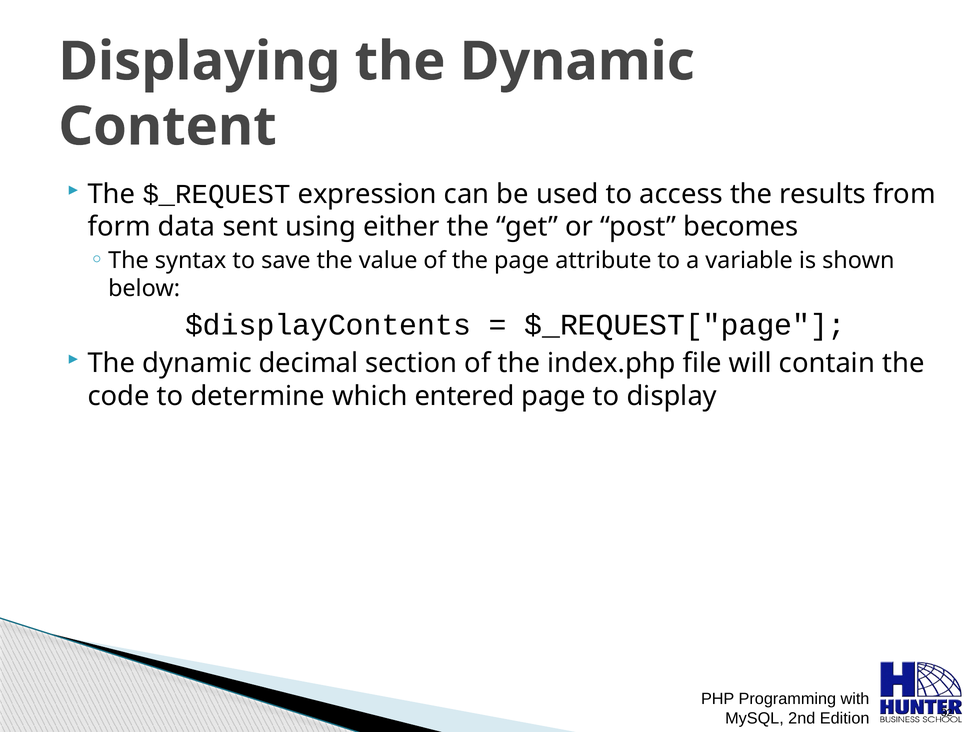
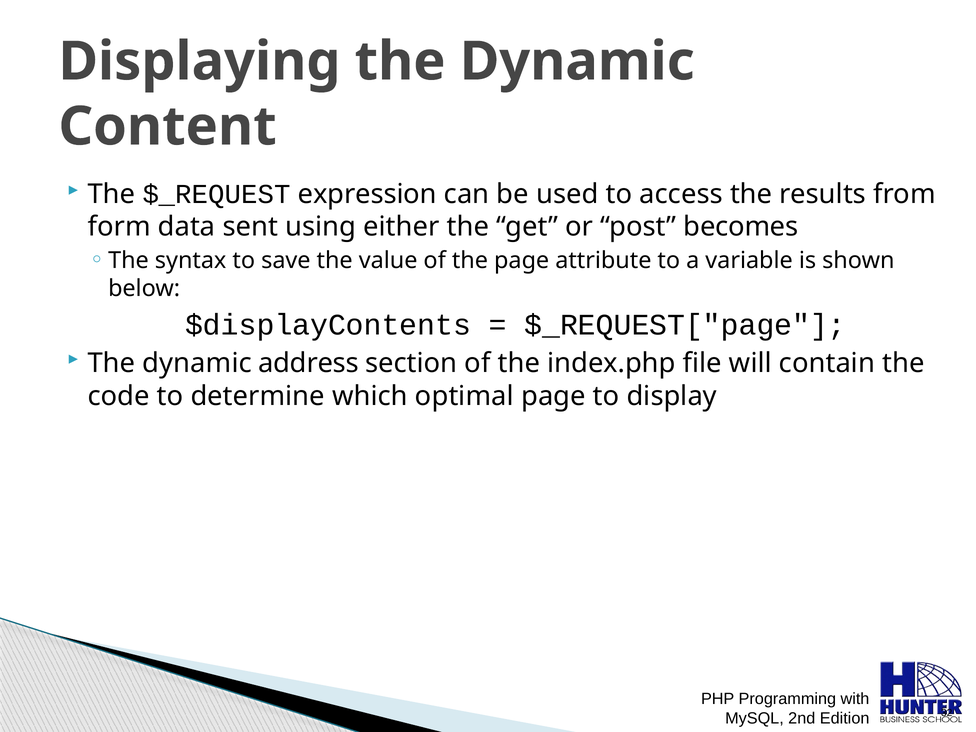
decimal: decimal -> address (309, 363)
entered: entered -> optimal (464, 396)
